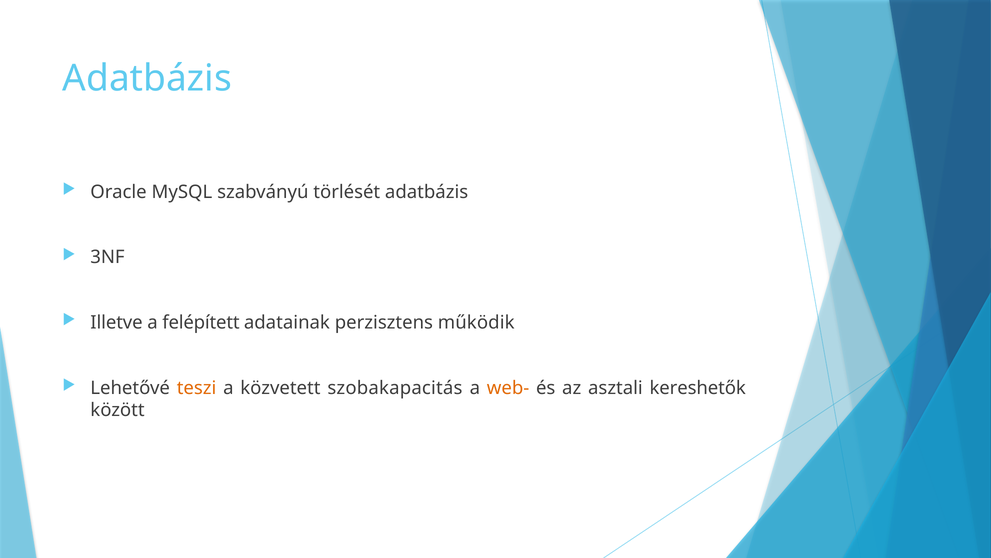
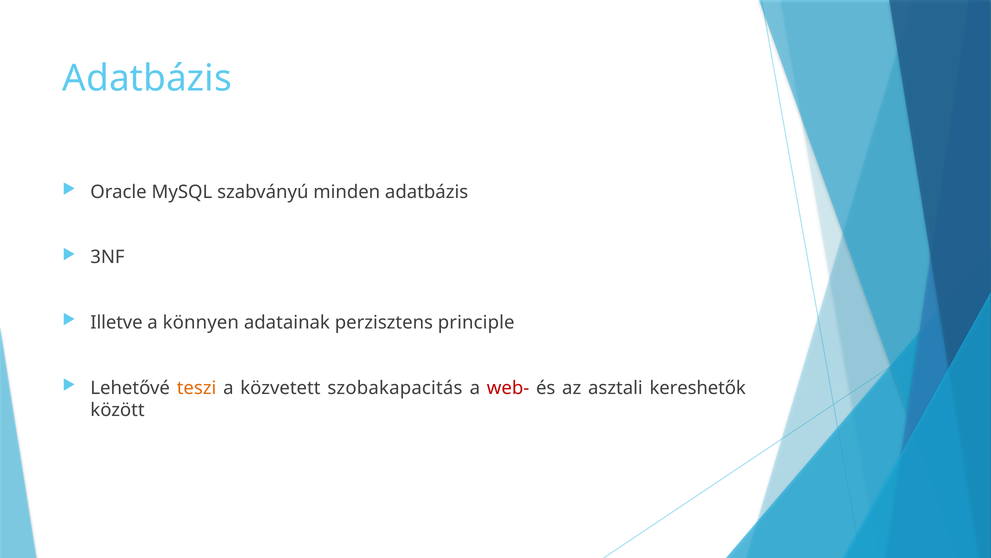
törlését: törlését -> minden (347, 192)
felépített: felépített -> könnyen (201, 322)
működik: működik -> principle (476, 322)
web- colour: orange -> red (508, 388)
